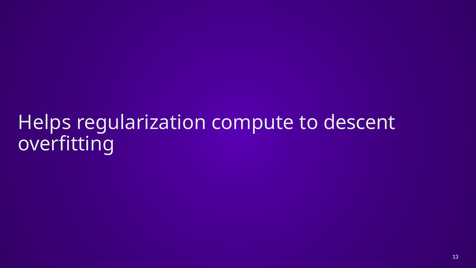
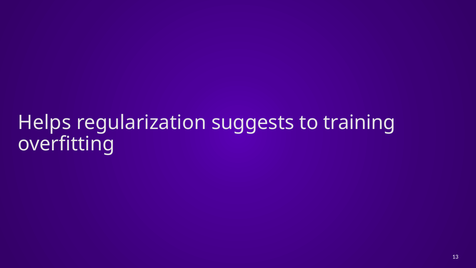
compute: compute -> suggests (253, 123)
descent: descent -> training (359, 123)
